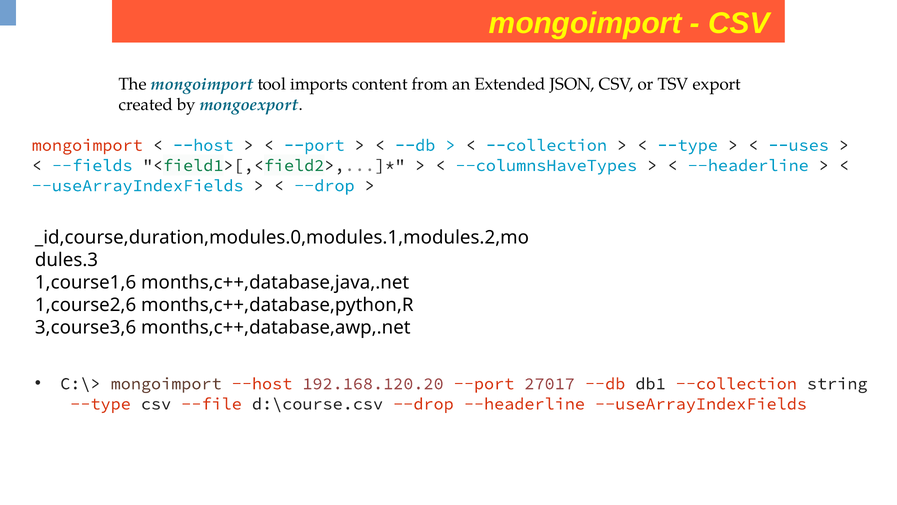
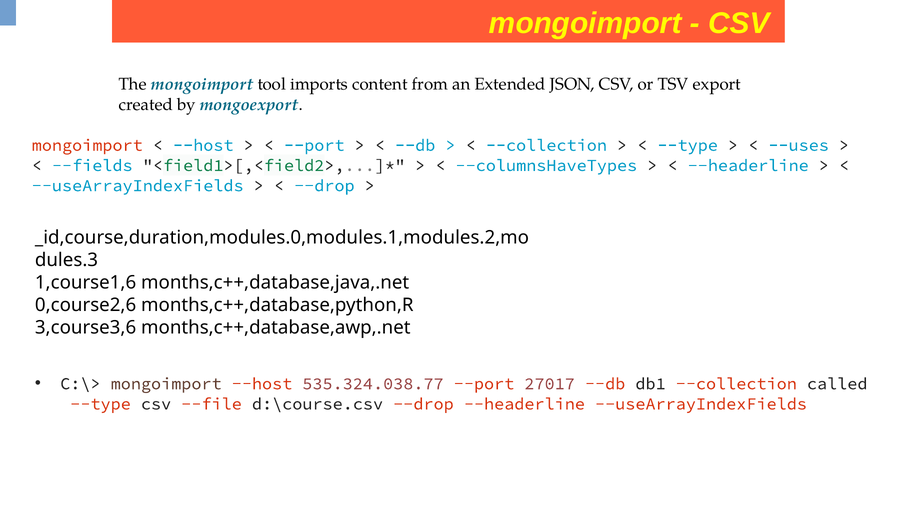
1,course2,6: 1,course2,6 -> 0,course2,6 (86, 305)
192.168.120.20: 192.168.120.20 -> 535.324.038.77 (373, 383)
string: string -> called (837, 383)
